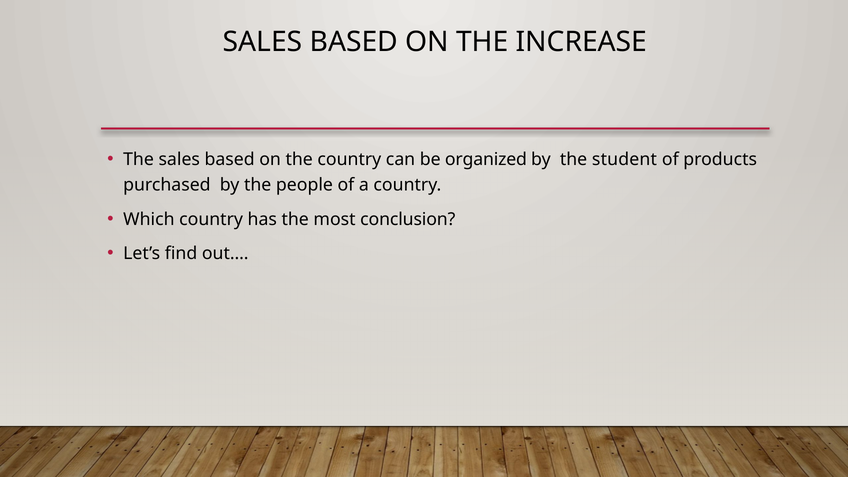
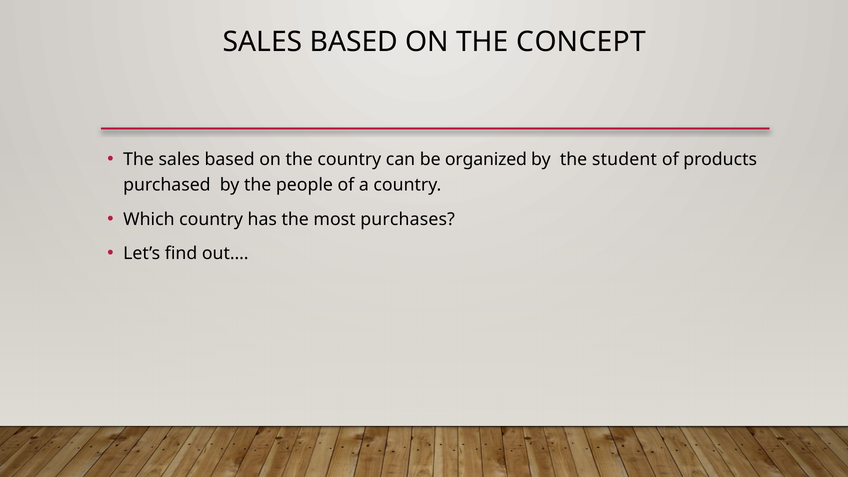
INCREASE: INCREASE -> CONCEPT (581, 42)
conclusion: conclusion -> purchases (408, 219)
